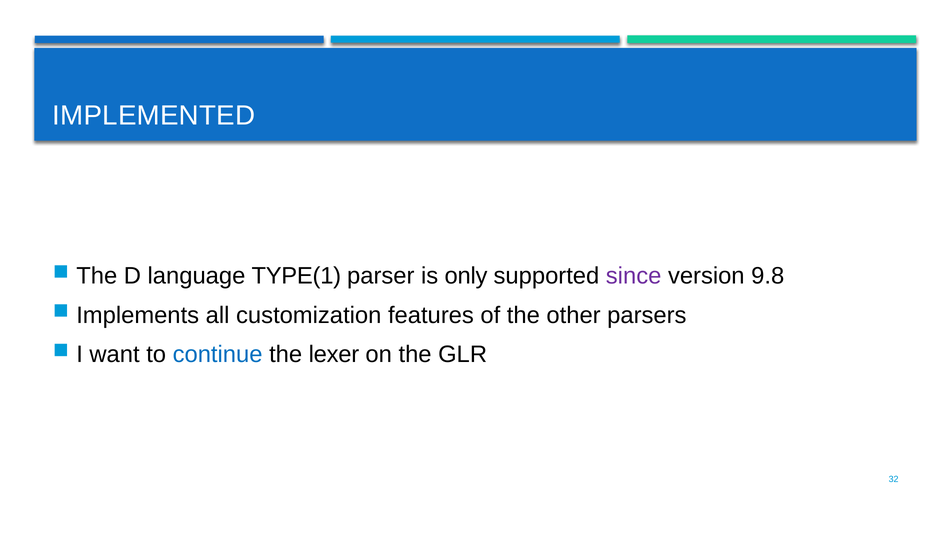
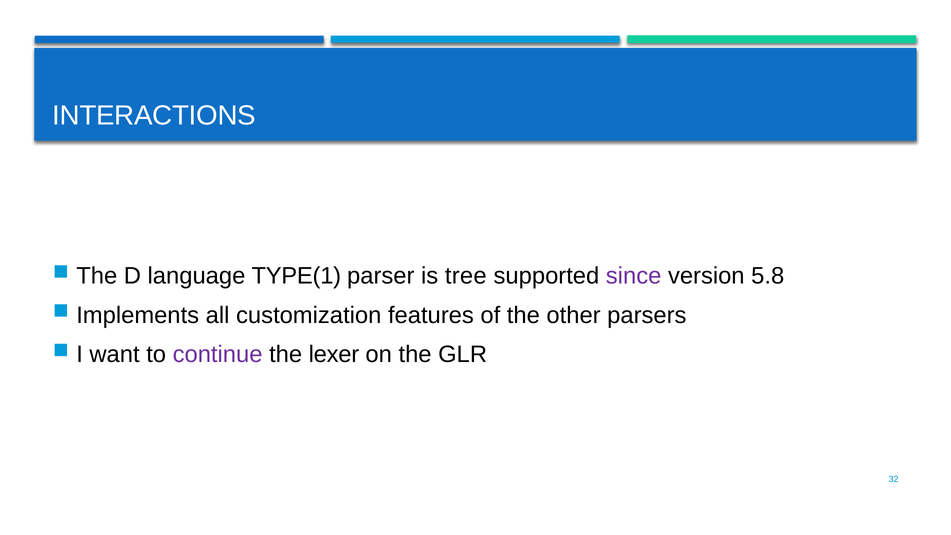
IMPLEMENTED: IMPLEMENTED -> INTERACTIONS (154, 116)
only: only -> tree (466, 276)
9.8: 9.8 -> 5.8 (768, 276)
continue colour: blue -> purple (218, 354)
